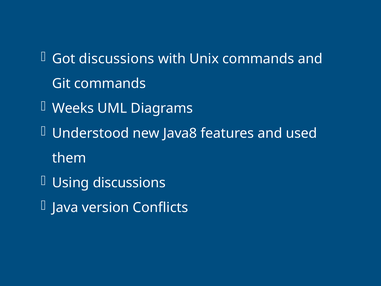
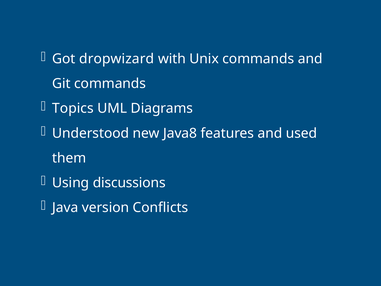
Got discussions: discussions -> dropwizard (117, 59)
Weeks: Weeks -> Topics (73, 108)
